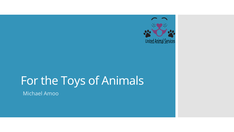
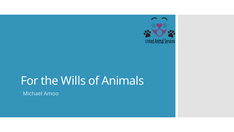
Toys: Toys -> Wills (73, 81)
